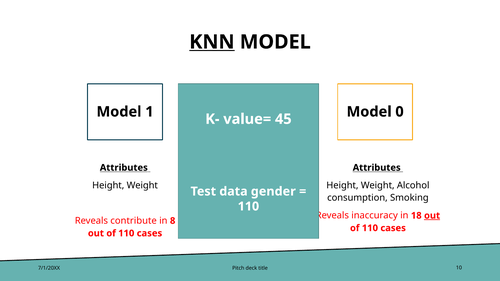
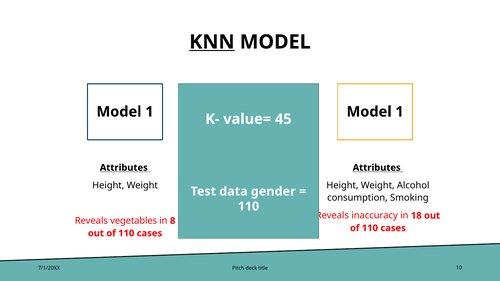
0: 0 -> 1 (400, 112)
out underline: present -> none (432, 216)
contribute: contribute -> vegetables (134, 221)
